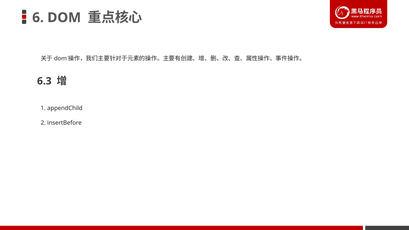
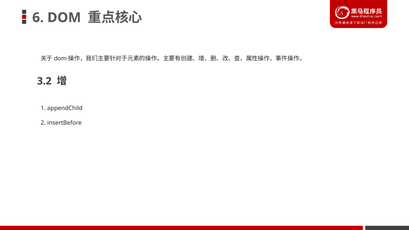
6.3: 6.3 -> 3.2 (44, 81)
